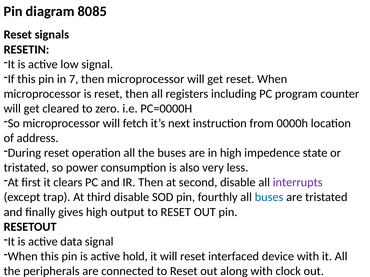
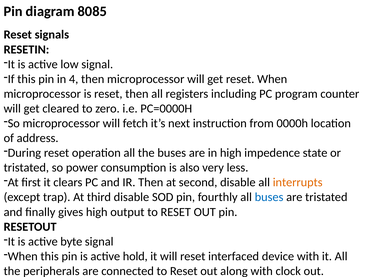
7: 7 -> 4 (74, 79)
interrupts colour: purple -> orange (298, 183)
data: data -> byte (71, 242)
